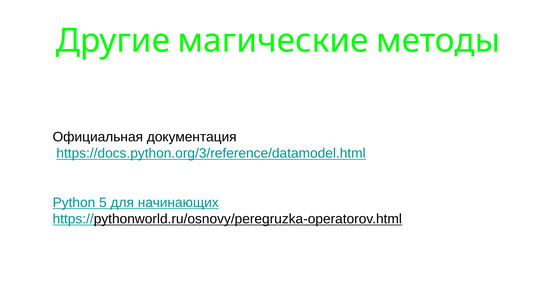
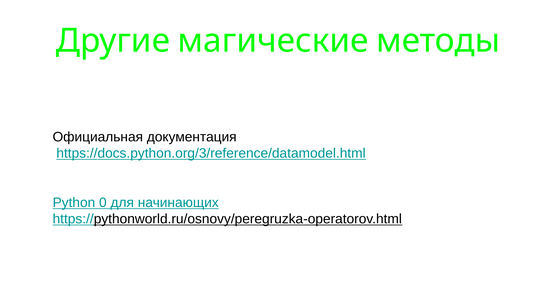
5: 5 -> 0 (103, 203)
